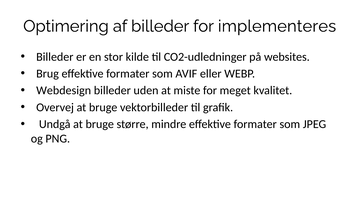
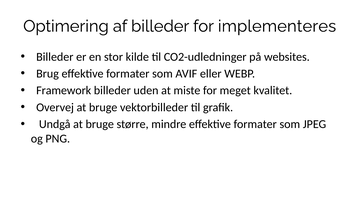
Webdesign: Webdesign -> Framework (64, 90)
